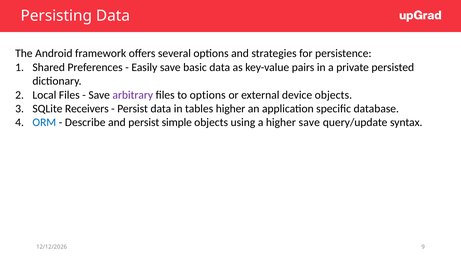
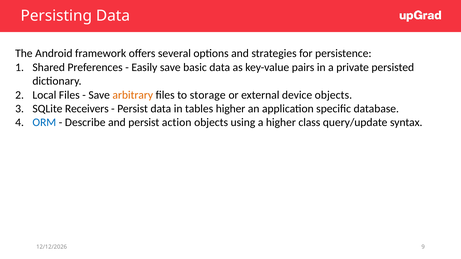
arbitrary colour: purple -> orange (133, 95)
to options: options -> storage (208, 95)
simple: simple -> action (177, 123)
higher save: save -> class (309, 123)
